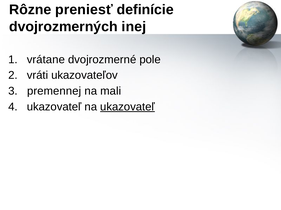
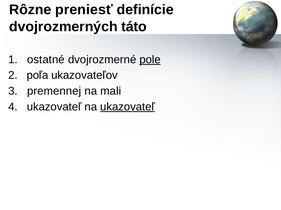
inej: inej -> táto (134, 27)
vrátane: vrátane -> ostatné (46, 60)
pole underline: none -> present (150, 60)
vráti: vráti -> poľa (38, 75)
